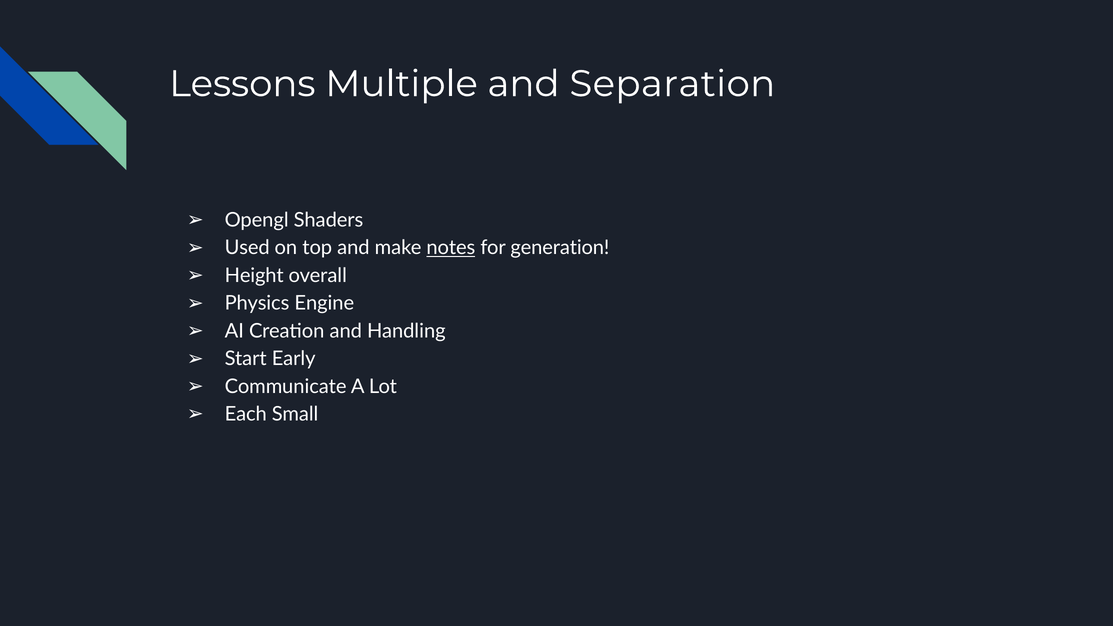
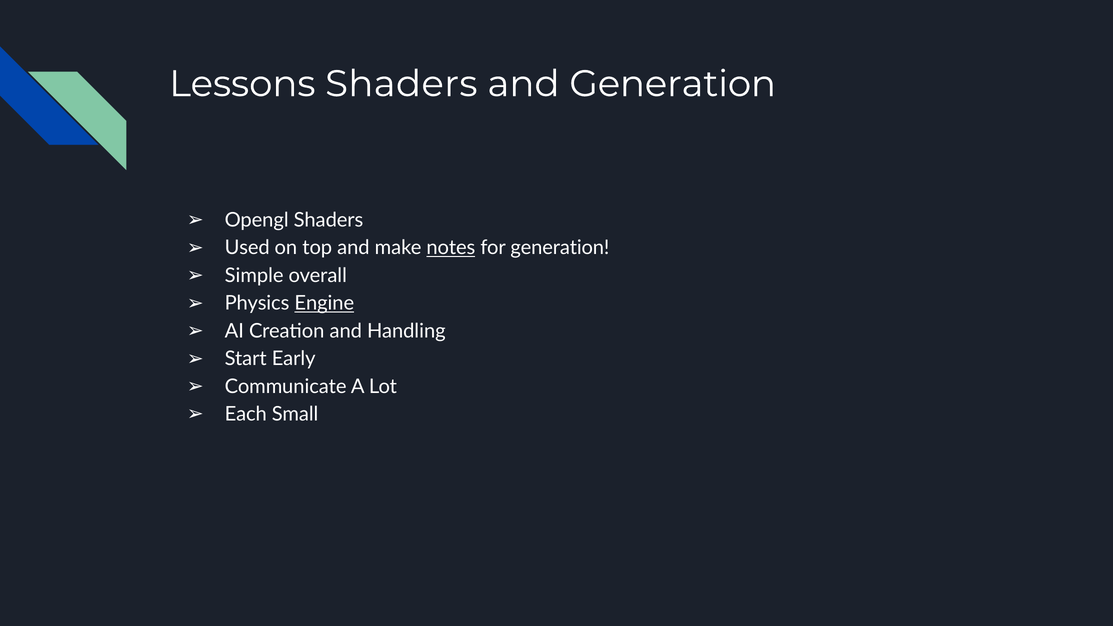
Lessons Multiple: Multiple -> Shaders (401, 84)
and Separation: Separation -> Generation (673, 84)
Height: Height -> Simple (254, 276)
Engine underline: none -> present (324, 303)
